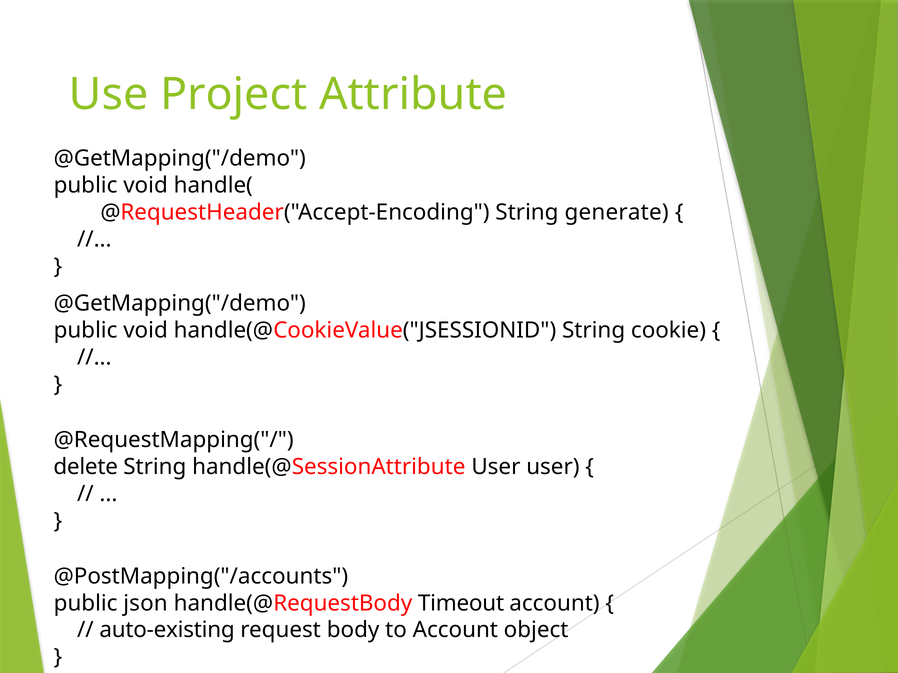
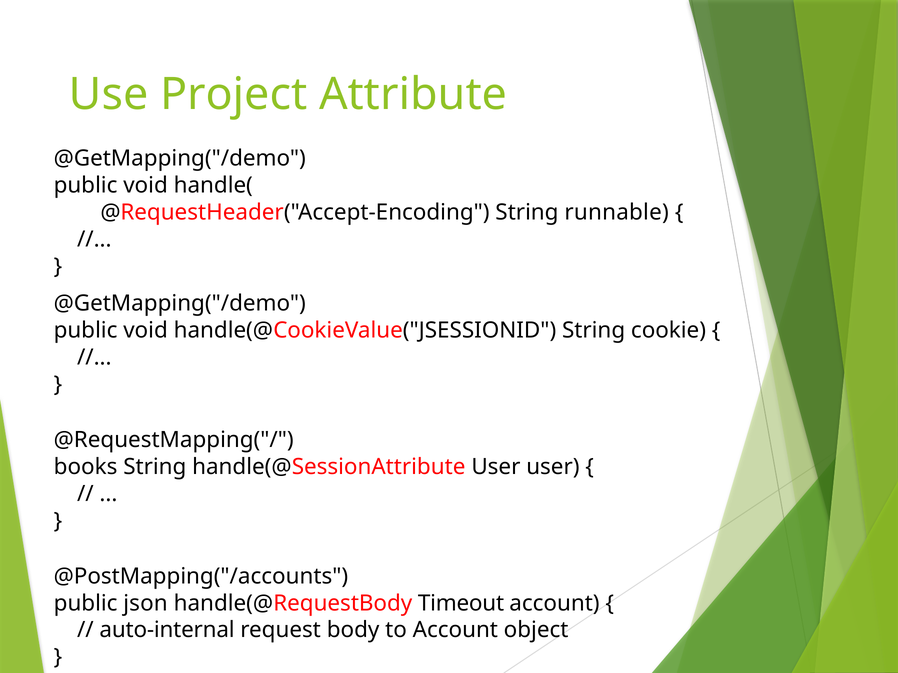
generate: generate -> runnable (617, 213)
delete: delete -> books (86, 467)
auto-existing: auto-existing -> auto-internal (167, 630)
